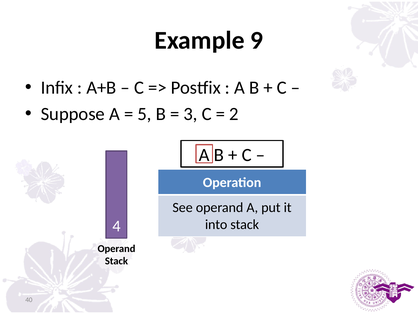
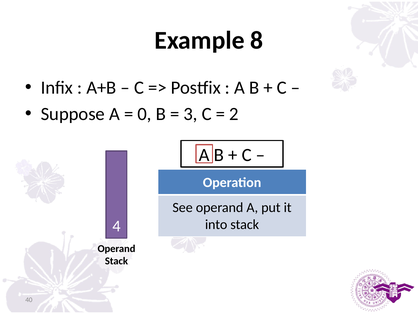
9: 9 -> 8 (257, 40)
5: 5 -> 0 (145, 114)
